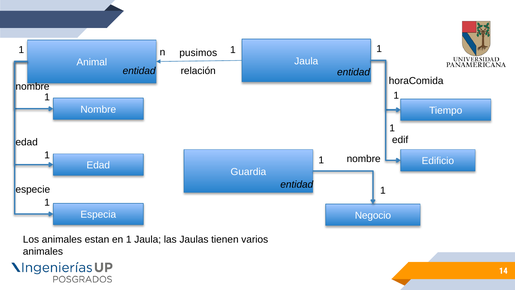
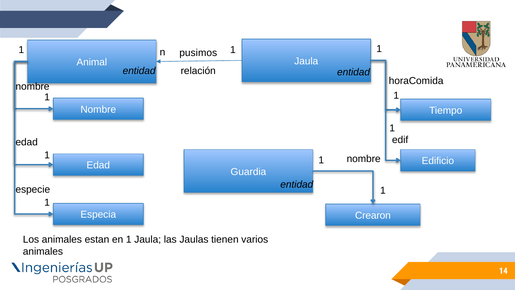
Negocio: Negocio -> Crearon (373, 215)
